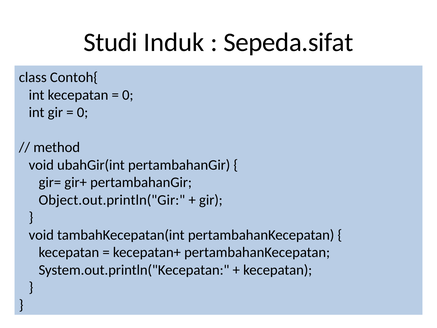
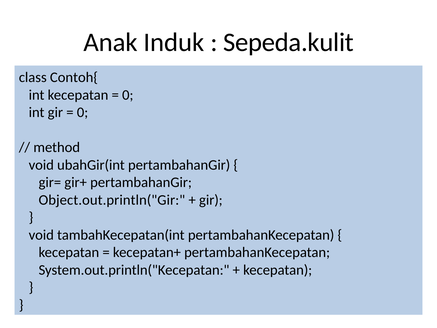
Studi: Studi -> Anak (110, 42)
Sepeda.sifat: Sepeda.sifat -> Sepeda.kulit (288, 42)
